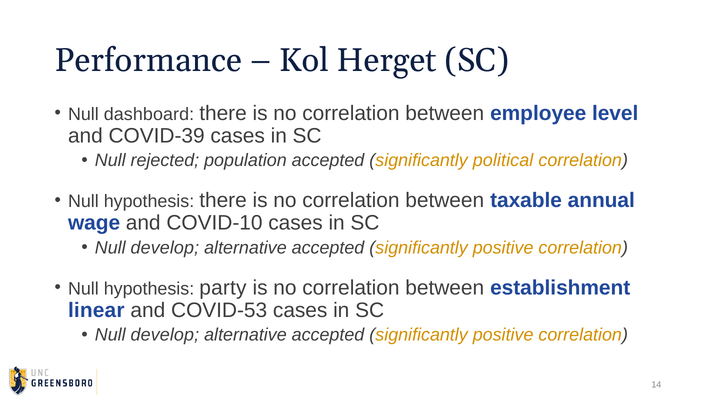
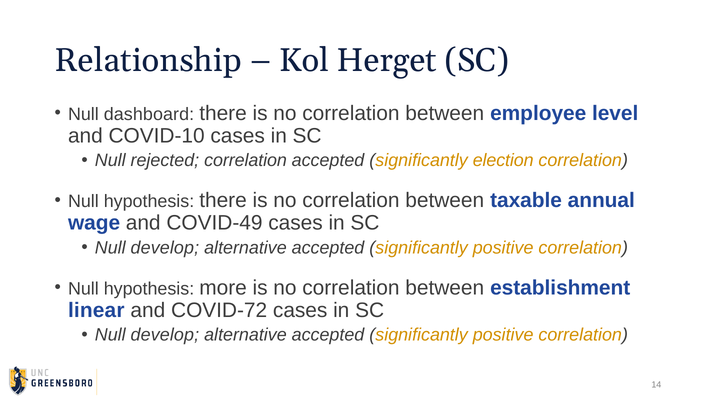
Performance: Performance -> Relationship (148, 60)
COVID-39: COVID-39 -> COVID-10 (157, 136)
rejected population: population -> correlation (246, 160)
political: political -> election (503, 160)
COVID-10: COVID-10 -> COVID-49 (214, 223)
party: party -> more (223, 288)
COVID-53: COVID-53 -> COVID-72 (219, 310)
